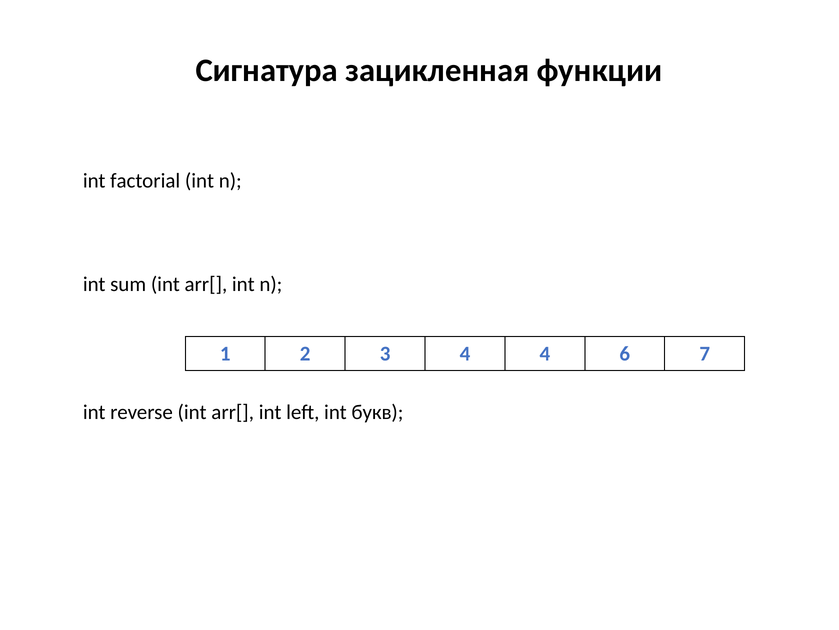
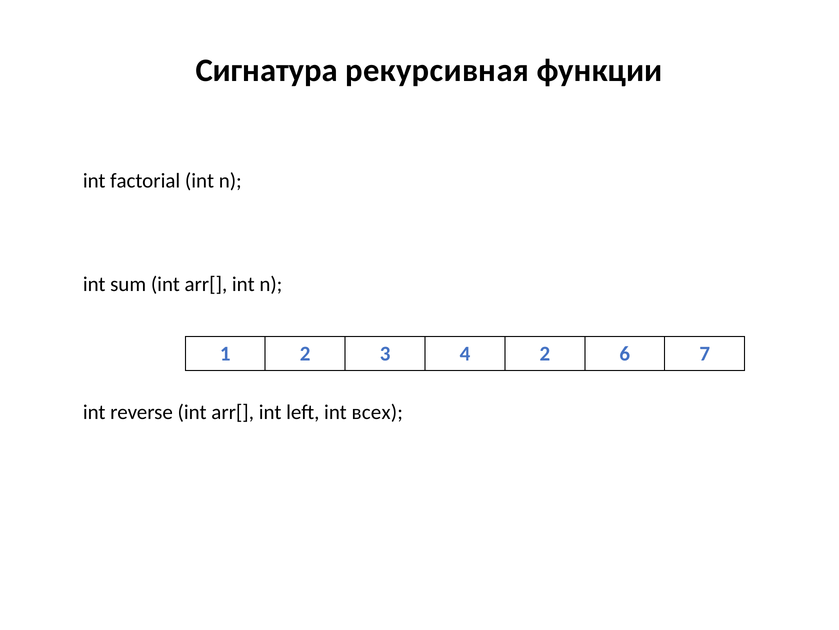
зацикленная: зацикленная -> рекурсивная (437, 70)
4 4: 4 -> 2 (545, 353)
букв: букв -> всех (377, 412)
